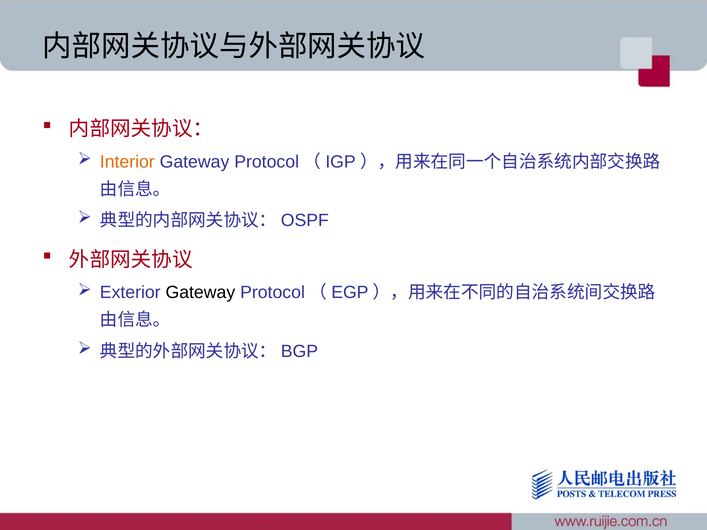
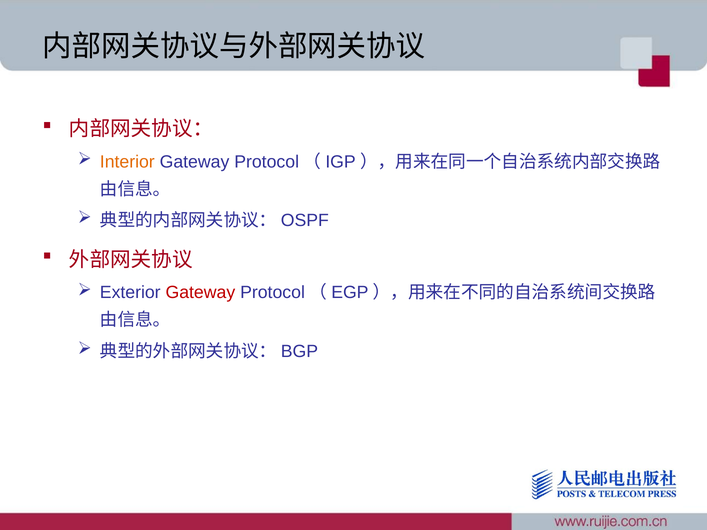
Gateway colour: black -> red (200, 293)
